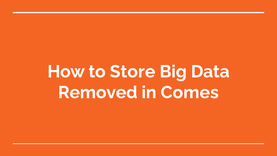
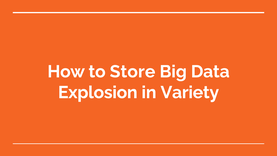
Removed: Removed -> Explosion (98, 92)
Comes: Comes -> Variety (190, 92)
